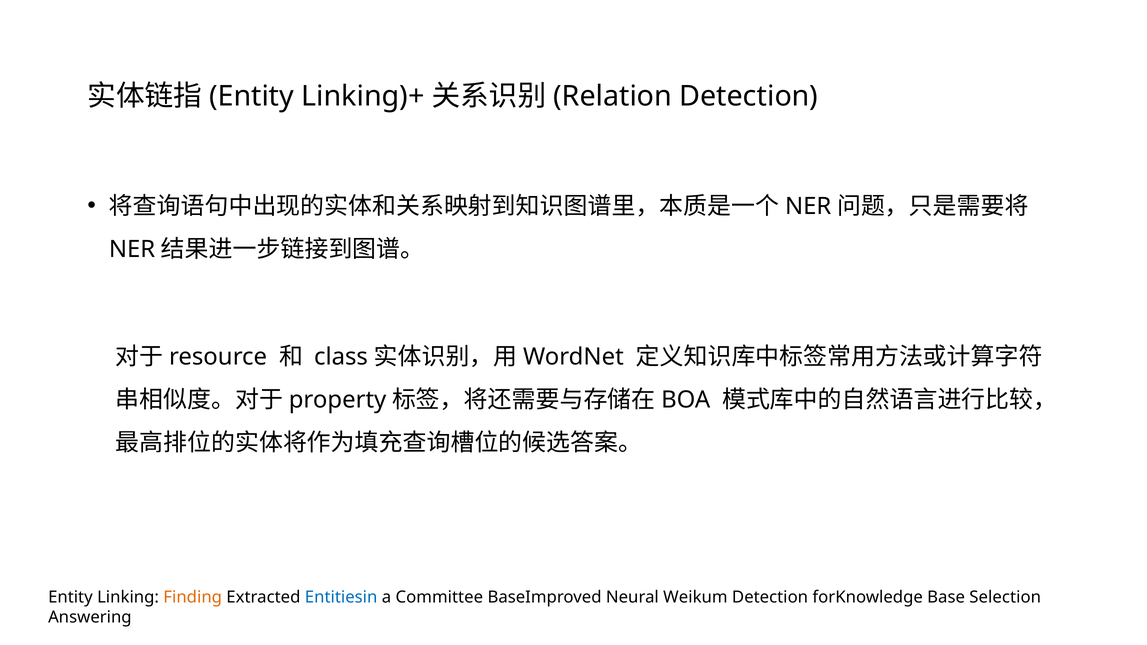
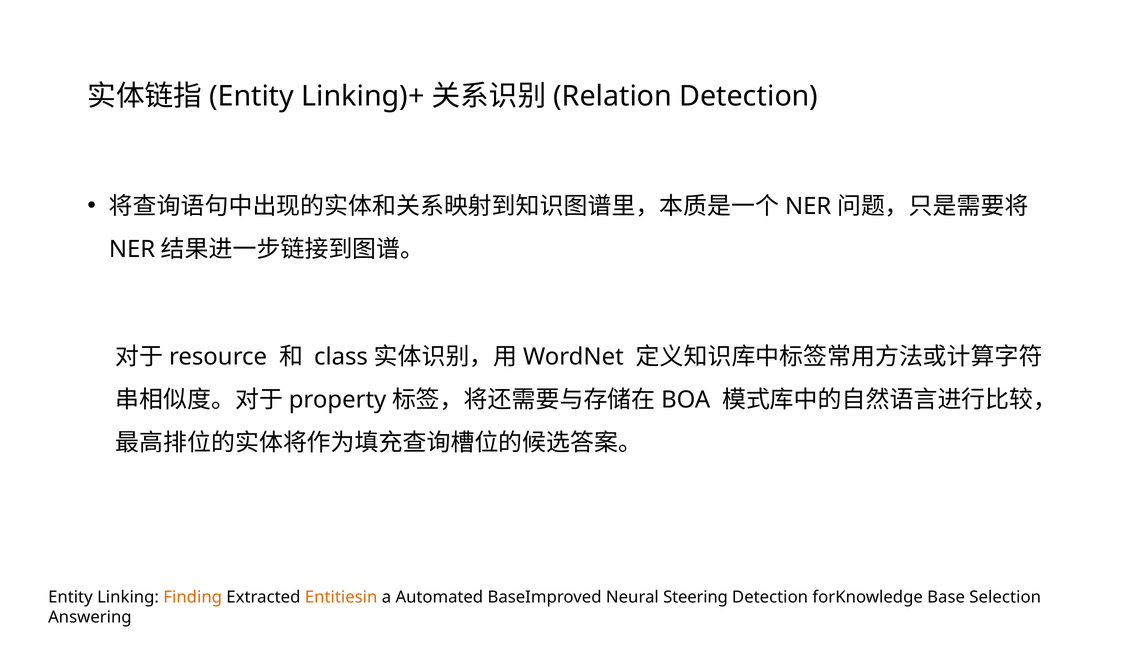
Entitiesin colour: blue -> orange (341, 597)
Committee: Committee -> Automated (439, 597)
Weikum: Weikum -> Steering (696, 597)
